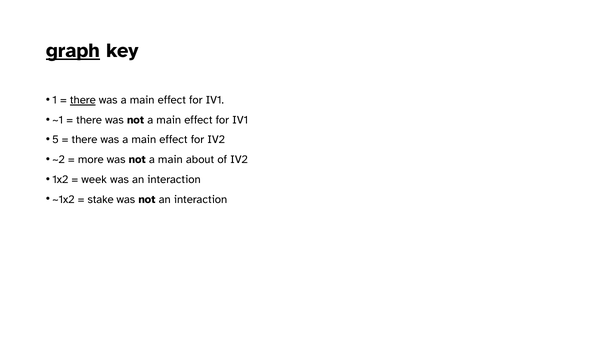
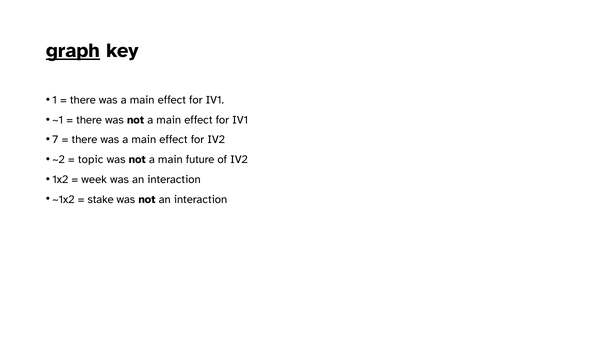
there underline: present -> none (83, 100)
5: 5 -> 7 (55, 140)
more: more -> topic (91, 160)
about: about -> future (200, 160)
